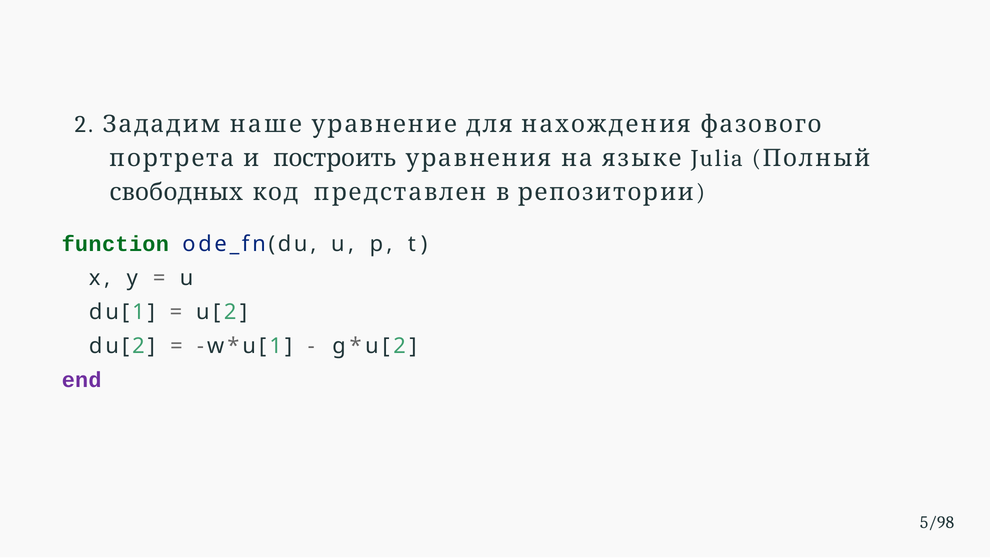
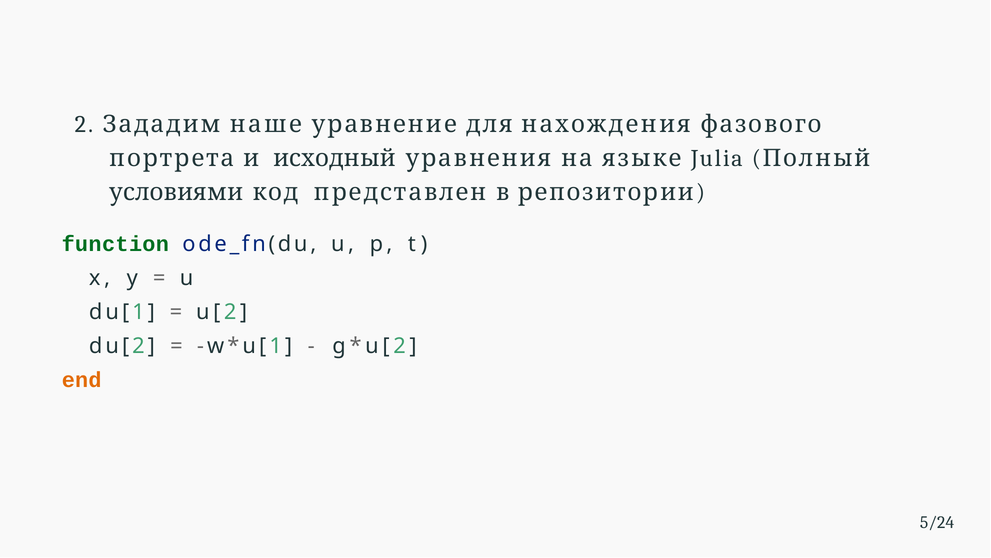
построить: построить -> исходный (335, 158)
свободных: свободных -> условиями (176, 192)
end colour: purple -> orange (82, 380)
5/98: 5/98 -> 5/24 (937, 522)
